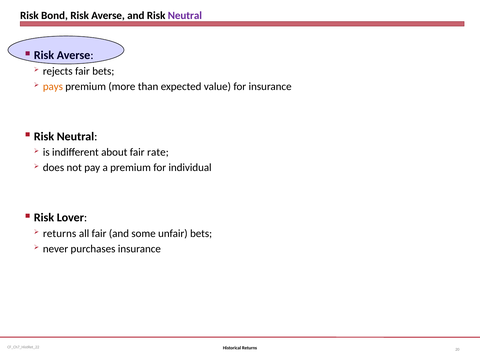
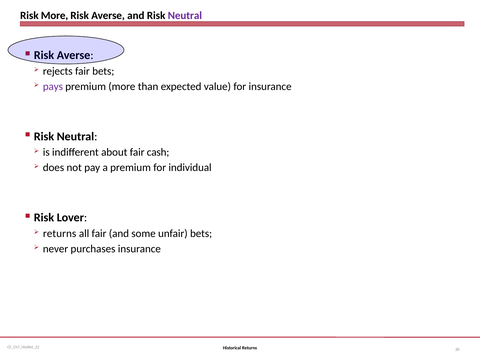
Risk Bond: Bond -> More (55, 16)
pays colour: orange -> purple (53, 87)
rate: rate -> cash (158, 152)
